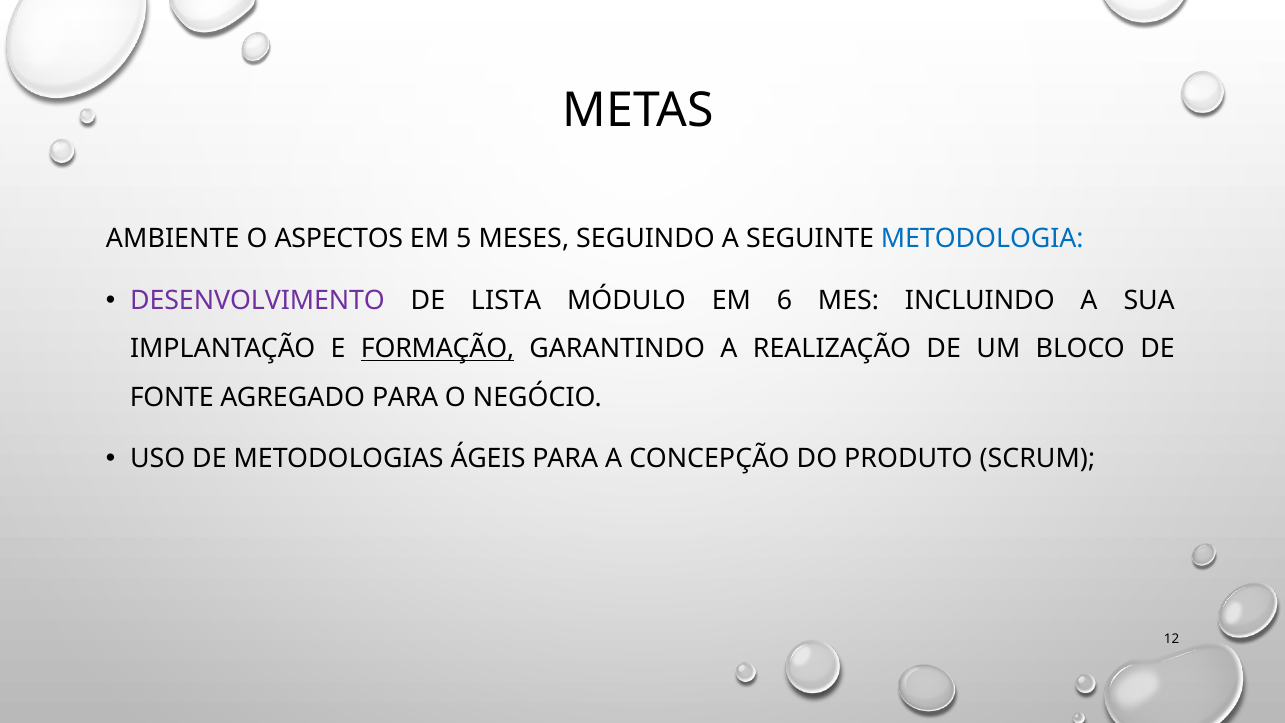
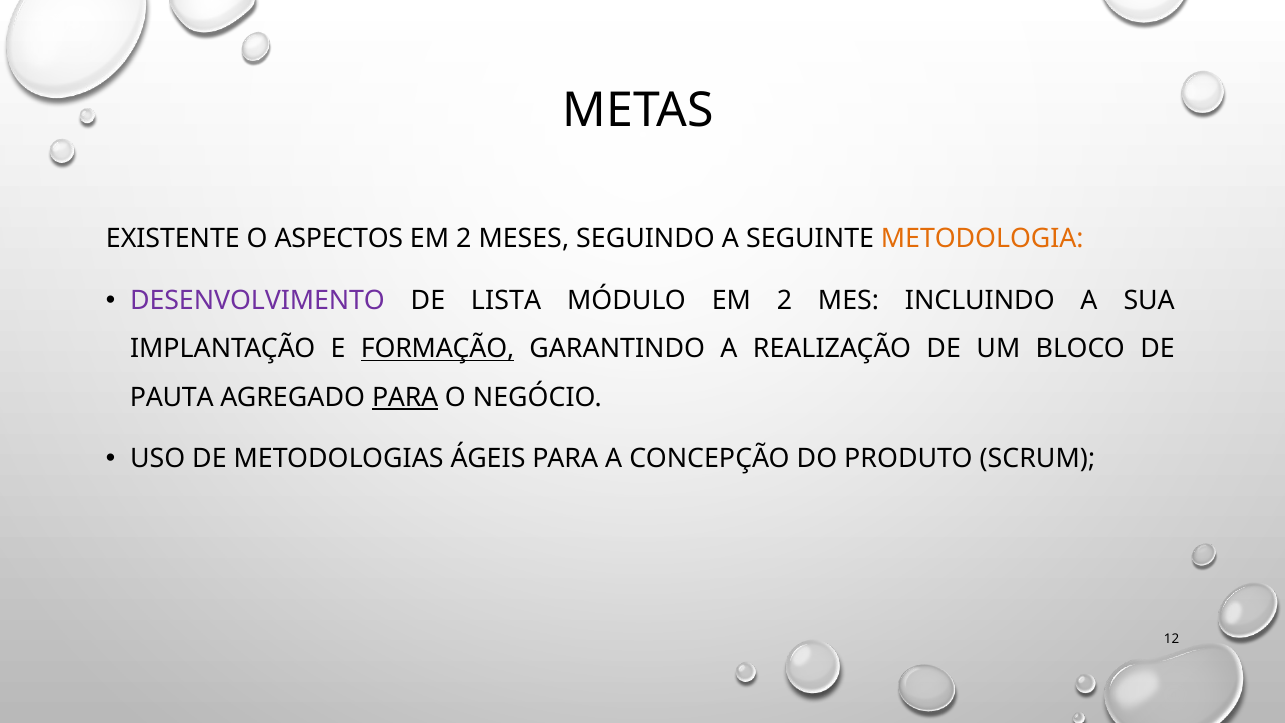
AMBIENTE: AMBIENTE -> EXISTENTE (173, 239)
5: 5 -> 2 (464, 239)
METODOLOGIA colour: blue -> orange (982, 239)
MÓDULO EM 6: 6 -> 2 (785, 301)
FONTE: FONTE -> PAUTA (172, 397)
PARA underline: none -> present (405, 397)
